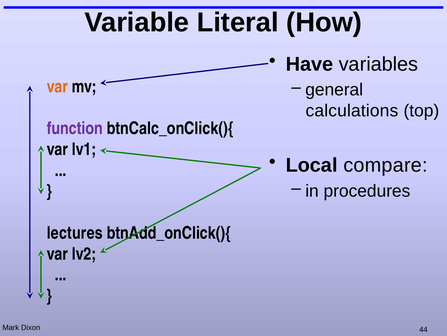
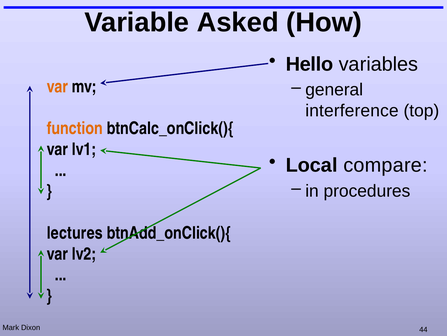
Literal: Literal -> Asked (238, 22)
Have: Have -> Hello (310, 64)
calculations: calculations -> interference (352, 111)
function colour: purple -> orange (75, 128)
